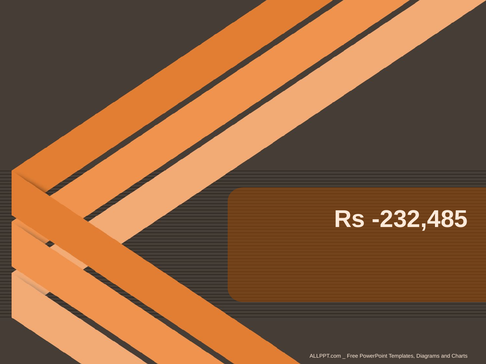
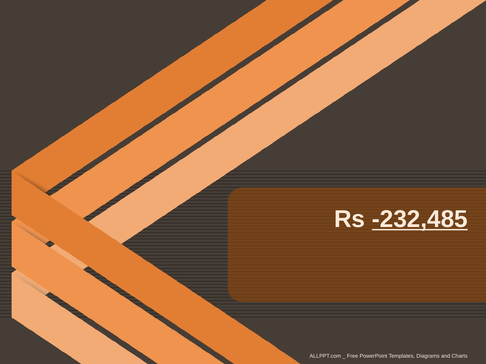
-232,485 underline: none -> present (420, 220)
